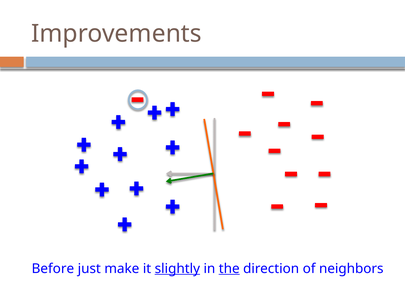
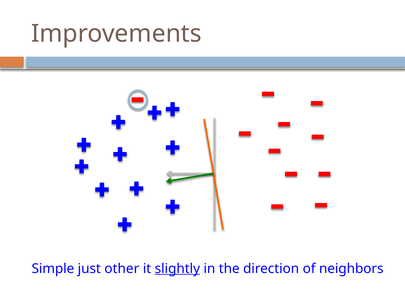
Before: Before -> Simple (53, 268)
make: make -> other (122, 268)
the underline: present -> none (229, 268)
